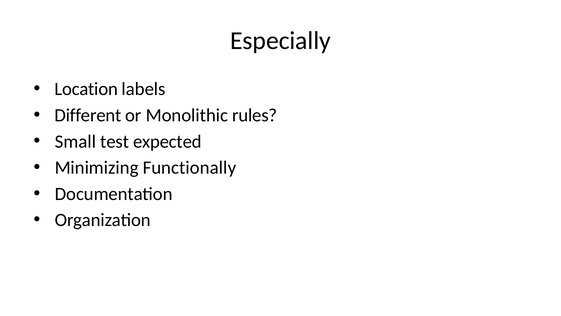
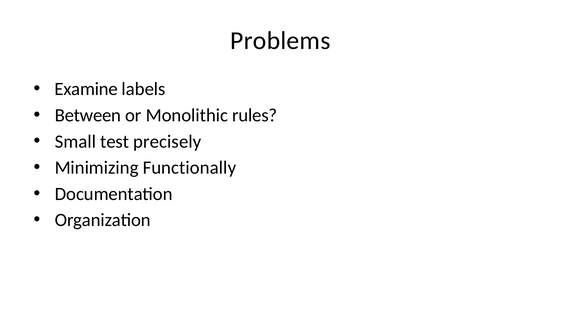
Especially: Especially -> Problems (280, 41)
Location: Location -> Examine (86, 89)
Different: Different -> Between (88, 115)
expected: expected -> precisely (167, 141)
